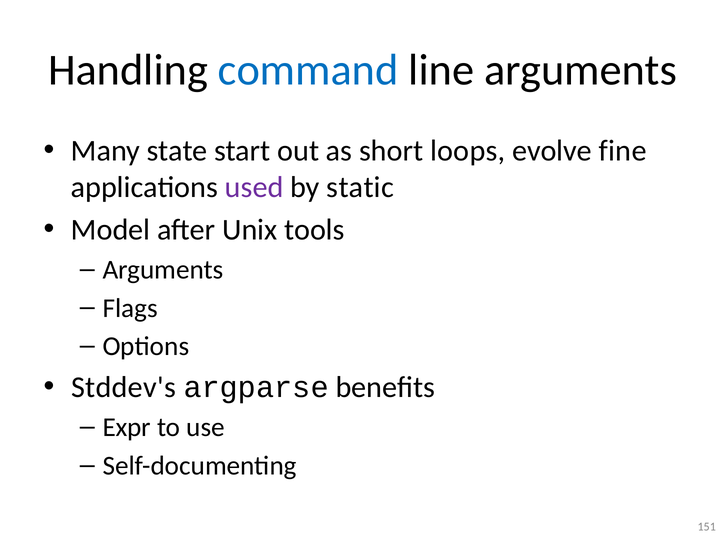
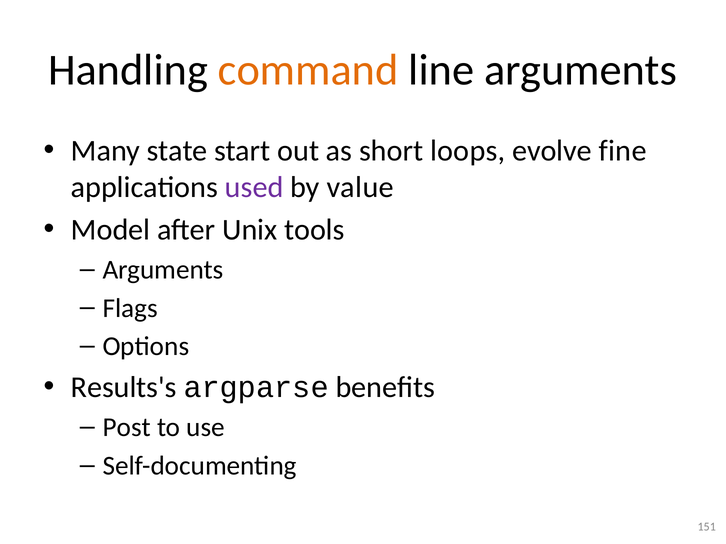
command colour: blue -> orange (308, 70)
static: static -> value (360, 187)
Stddev's: Stddev's -> Results's (124, 388)
Expr: Expr -> Post (127, 428)
